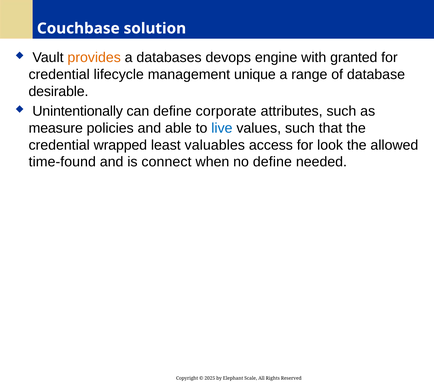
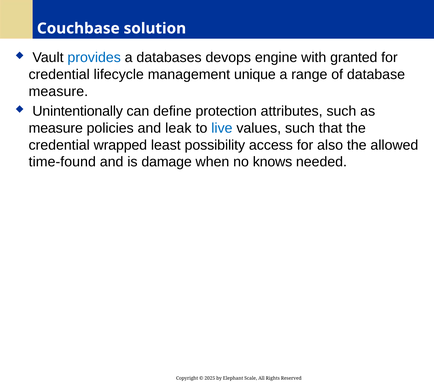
provides colour: orange -> blue (94, 58)
desirable: desirable -> measure (58, 92)
corporate: corporate -> protection (226, 111)
able: able -> leak (178, 128)
valuables: valuables -> possibility (215, 145)
look: look -> also (330, 145)
connect: connect -> damage (167, 162)
no define: define -> knows (273, 162)
